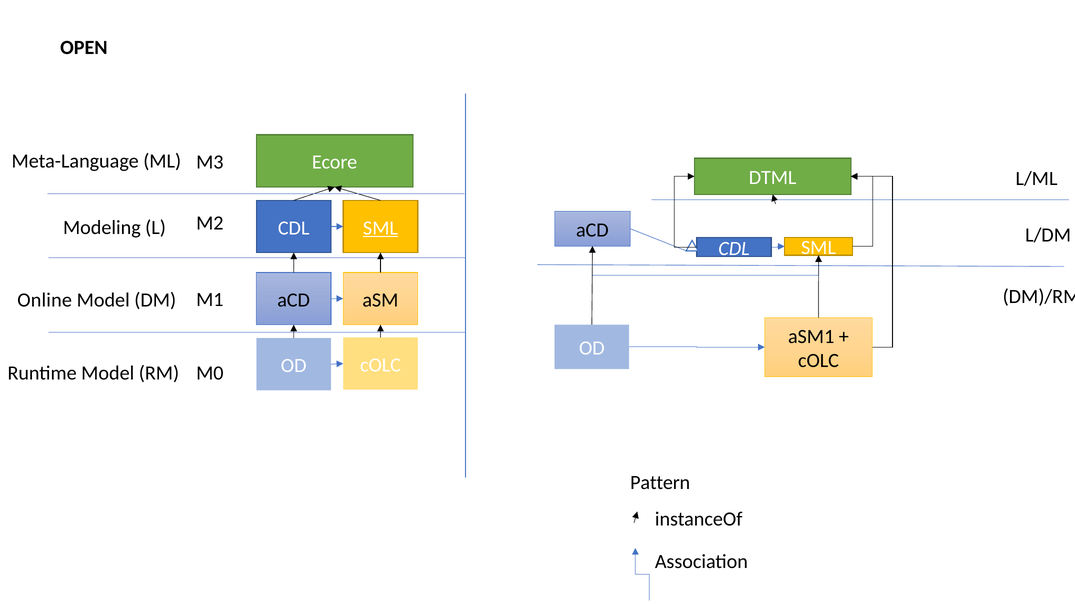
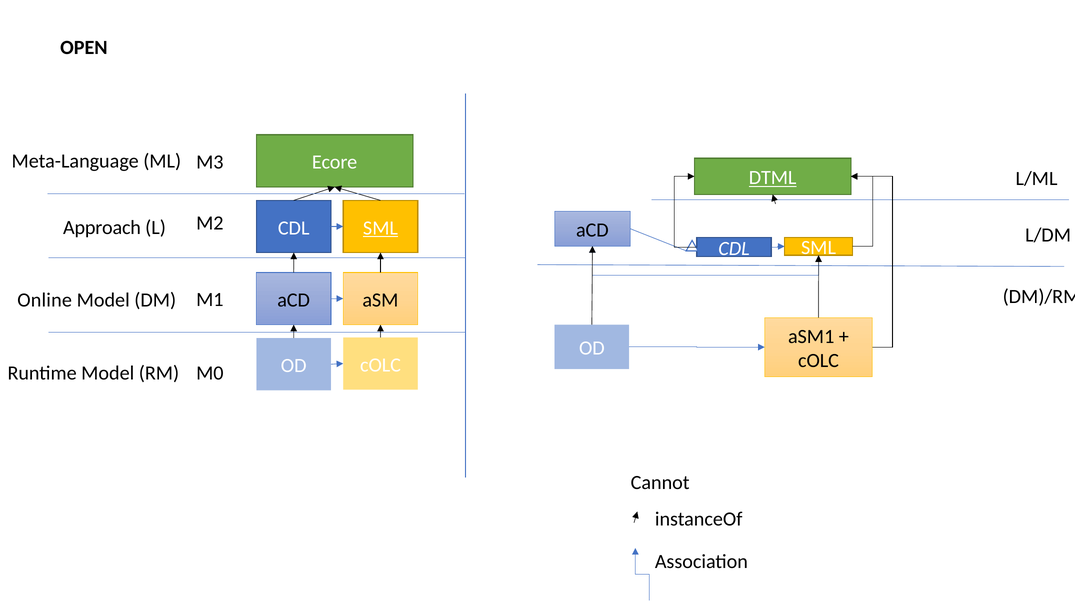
DTML underline: none -> present (773, 178)
Modeling: Modeling -> Approach (102, 228)
Pattern: Pattern -> Cannot (660, 483)
